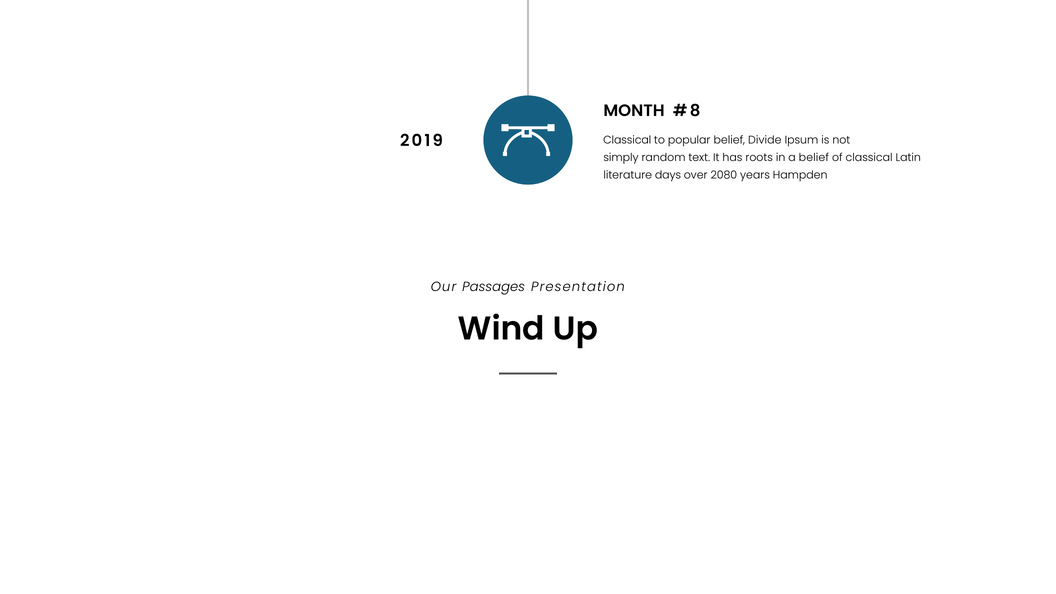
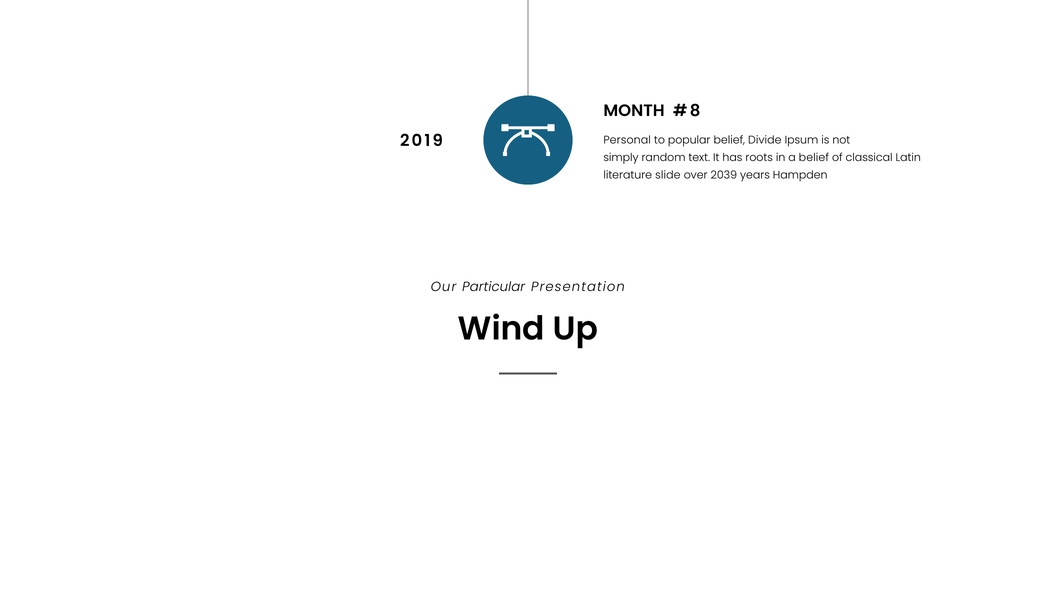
2019 Classical: Classical -> Personal (627, 140)
days: days -> slide (668, 175)
2080: 2080 -> 2039 (724, 175)
Passages: Passages -> Particular (494, 287)
